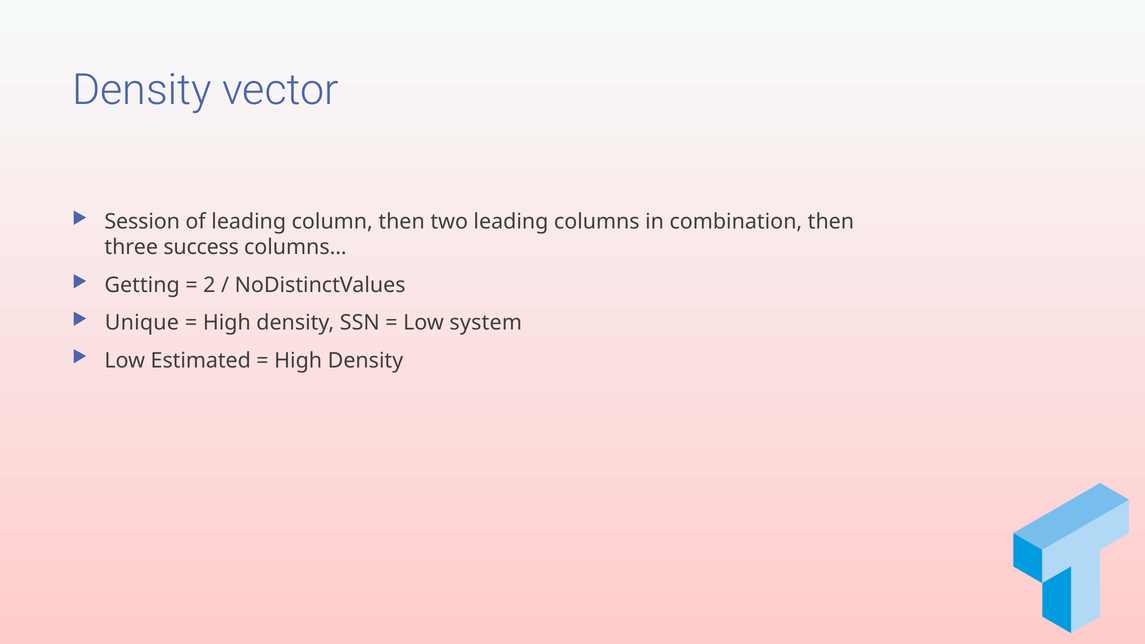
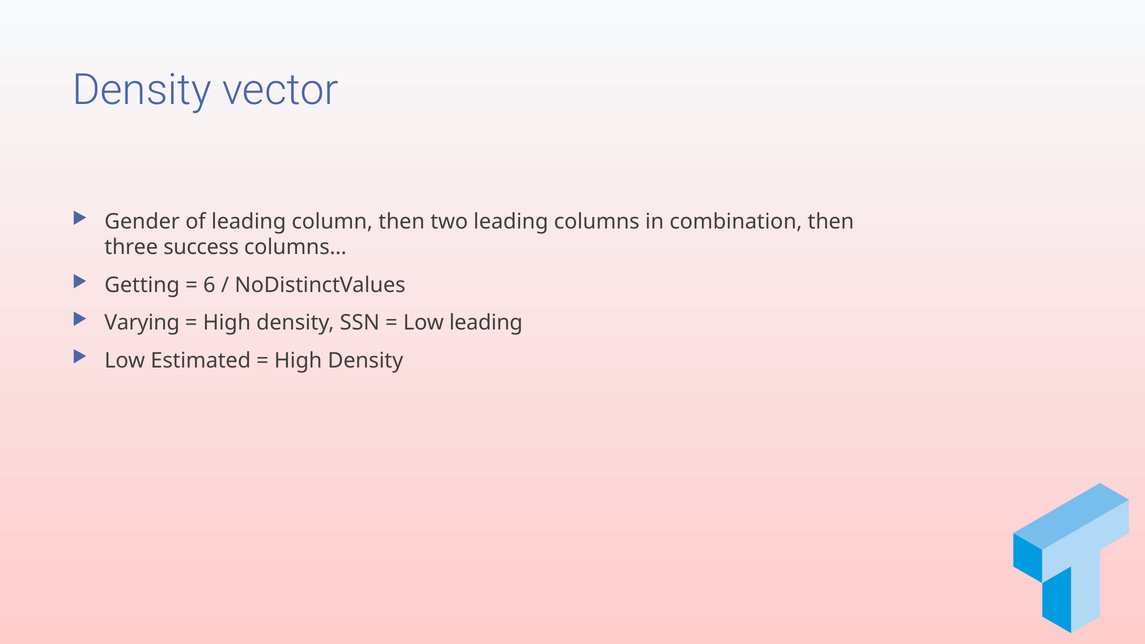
Session: Session -> Gender (142, 222)
2: 2 -> 6 (209, 285)
Unique: Unique -> Varying (142, 323)
Low system: system -> leading (486, 323)
